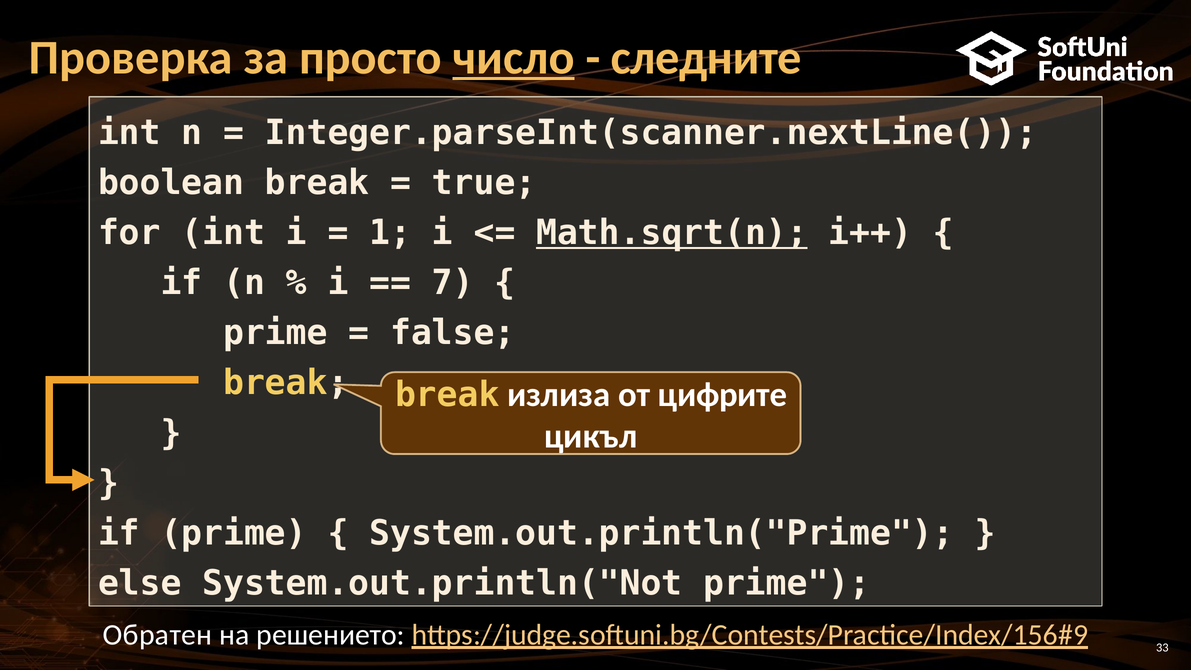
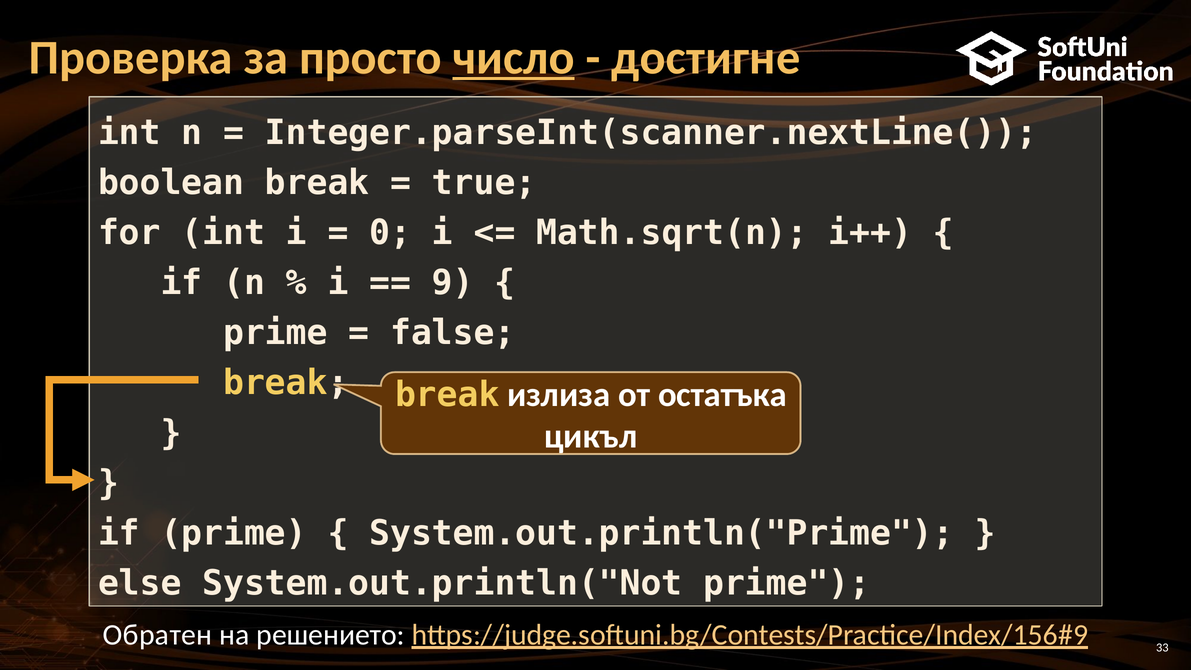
следните: следните -> достигне (706, 58)
1: 1 -> 0 (390, 233)
Math.sqrt(n underline: present -> none (672, 233)
7: 7 -> 9 (453, 283)
цифрите: цифрите -> остатъка (722, 395)
